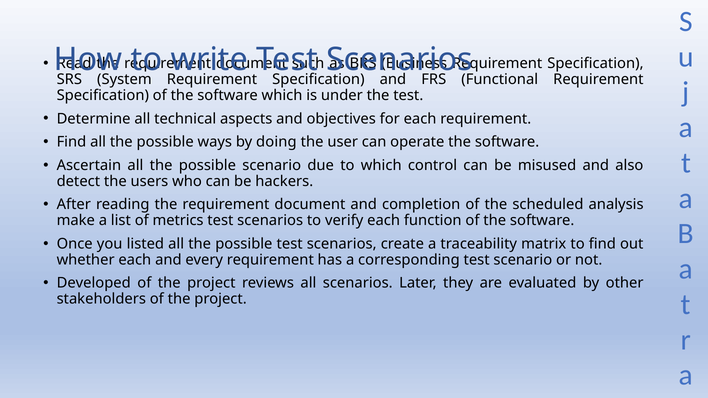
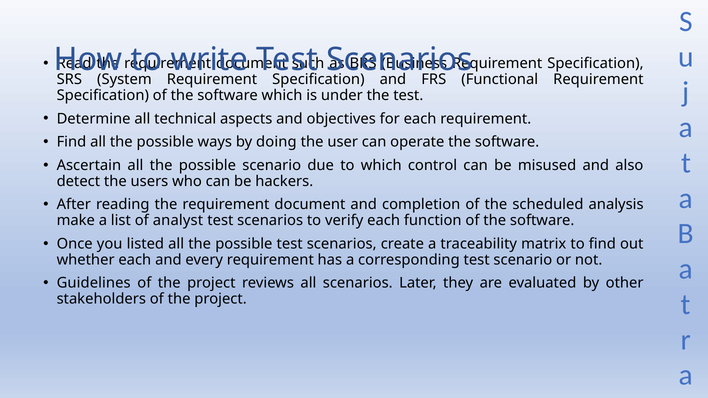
metrics: metrics -> analyst (178, 221)
Developed: Developed -> Guidelines (94, 283)
